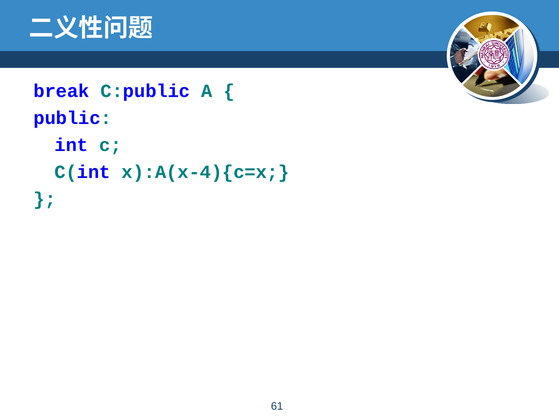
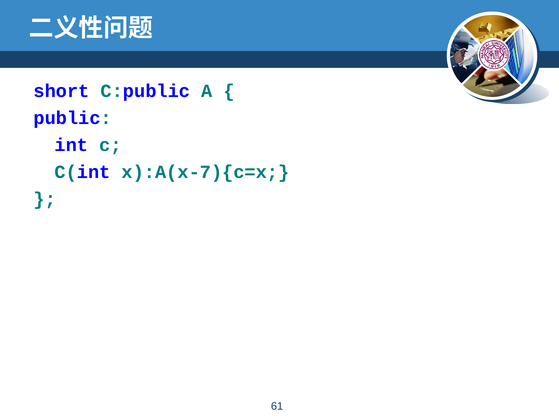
break: break -> short (62, 91)
x):A(x-4){c=x: x):A(x-4){c=x -> x):A(x-7){c=x (205, 172)
